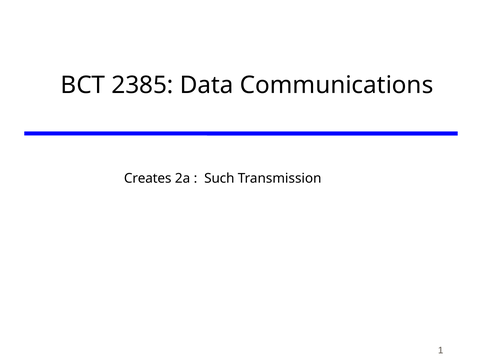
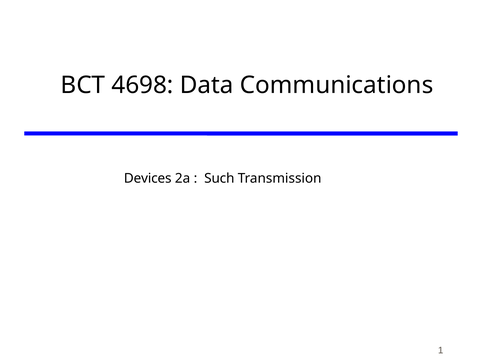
2385: 2385 -> 4698 (142, 85)
Creates: Creates -> Devices (148, 179)
